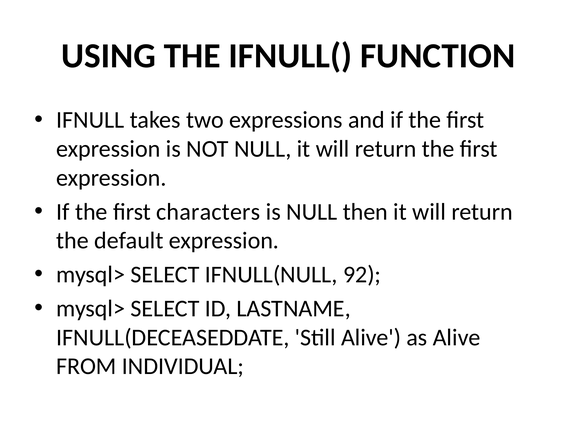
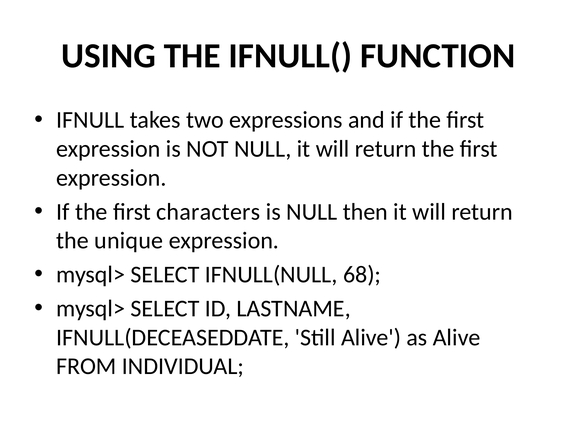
default: default -> unique (129, 240)
92: 92 -> 68 (362, 274)
